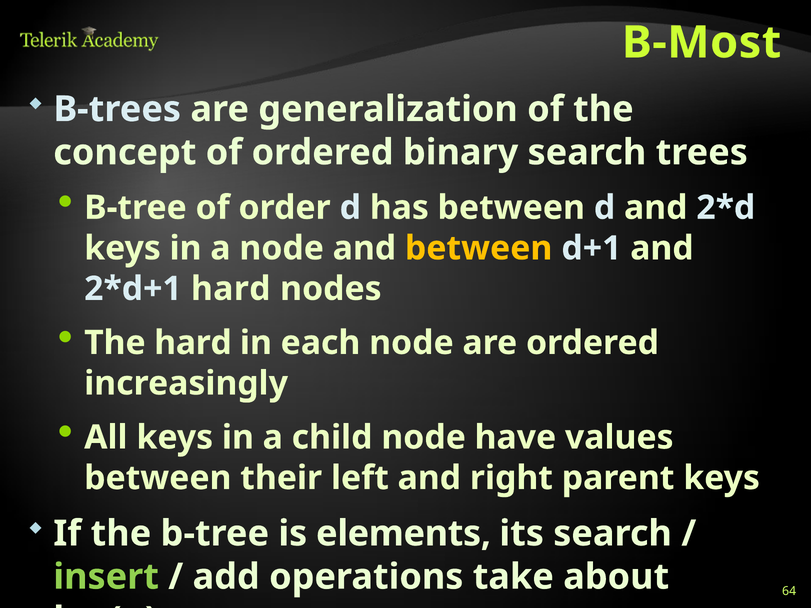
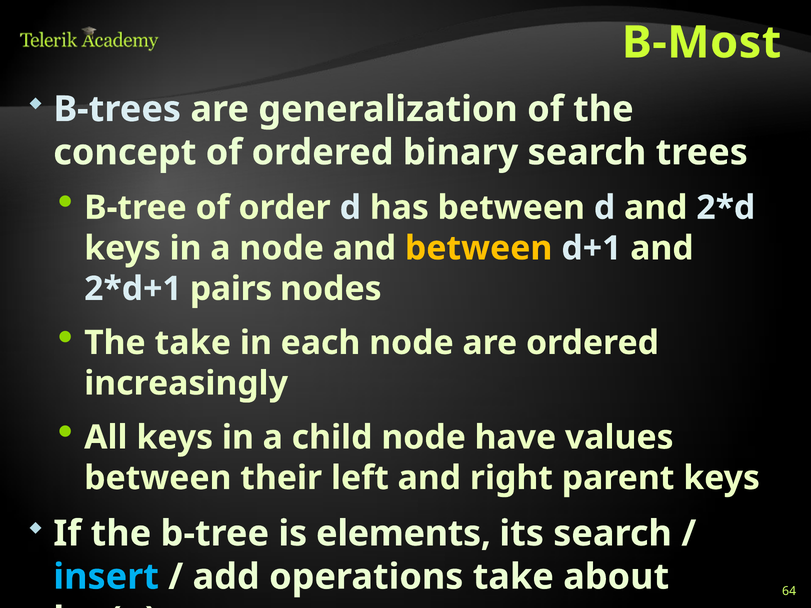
hard: hard -> pairs (231, 289)
The hard: hard -> take (193, 343)
insert colour: light green -> light blue (106, 577)
